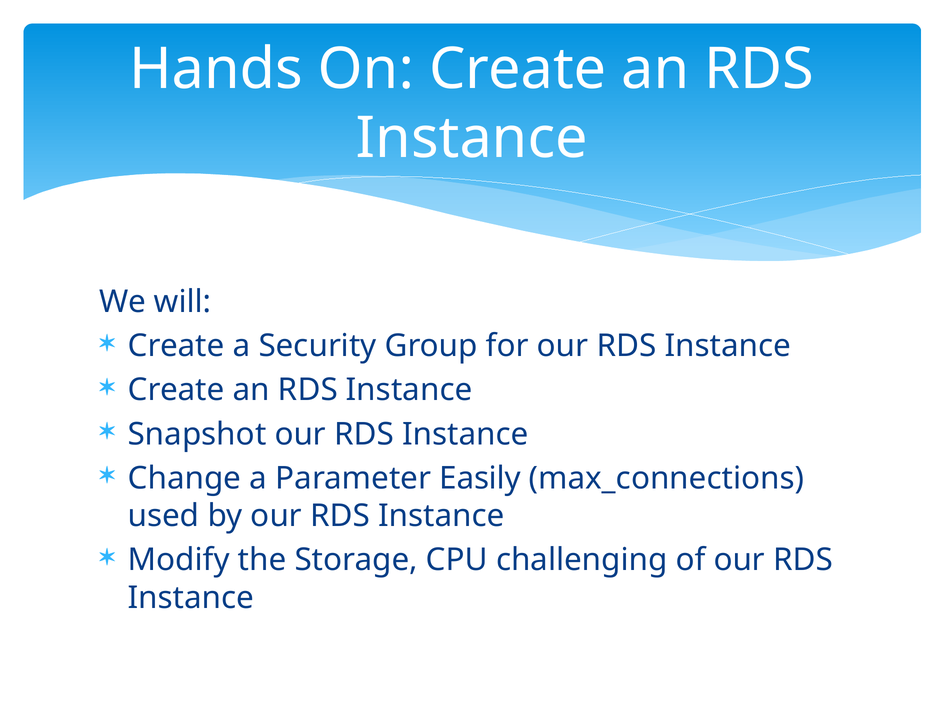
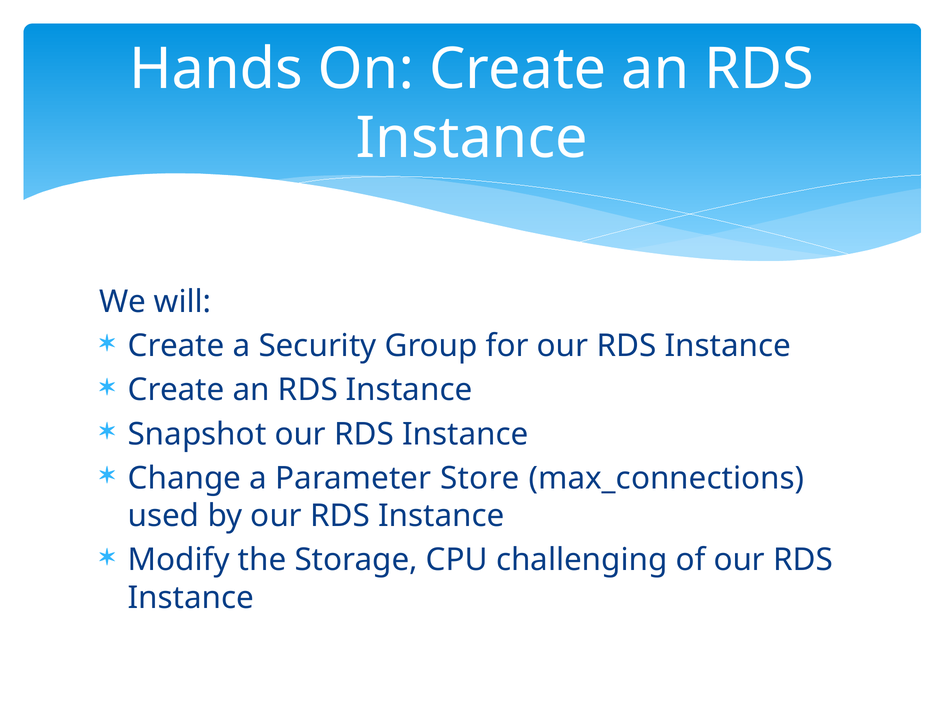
Easily: Easily -> Store (480, 478)
